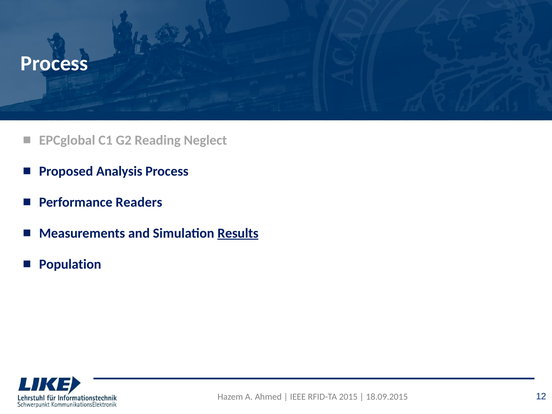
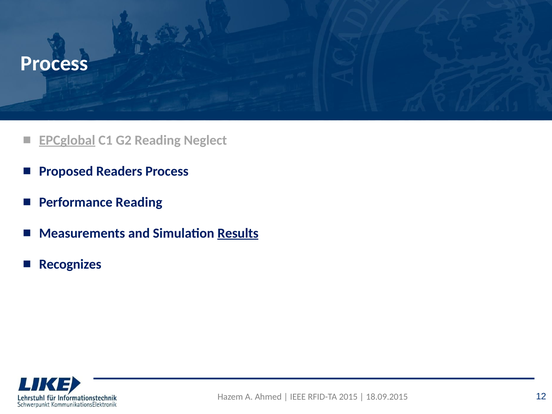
EPCglobal underline: none -> present (67, 140)
Analysis: Analysis -> Readers (119, 171)
Performance Readers: Readers -> Reading (139, 202)
Population: Population -> Recognizes (70, 264)
